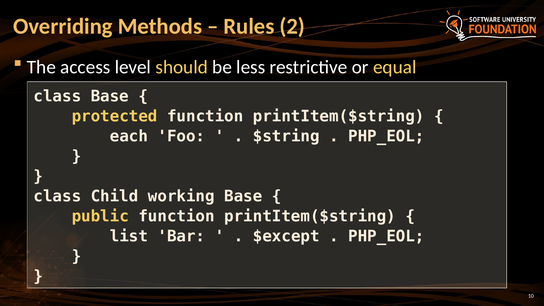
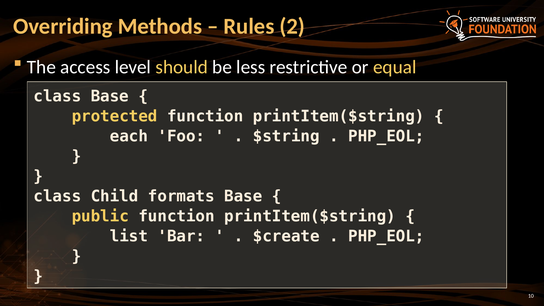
working: working -> formats (181, 196)
$except: $except -> $create (286, 236)
